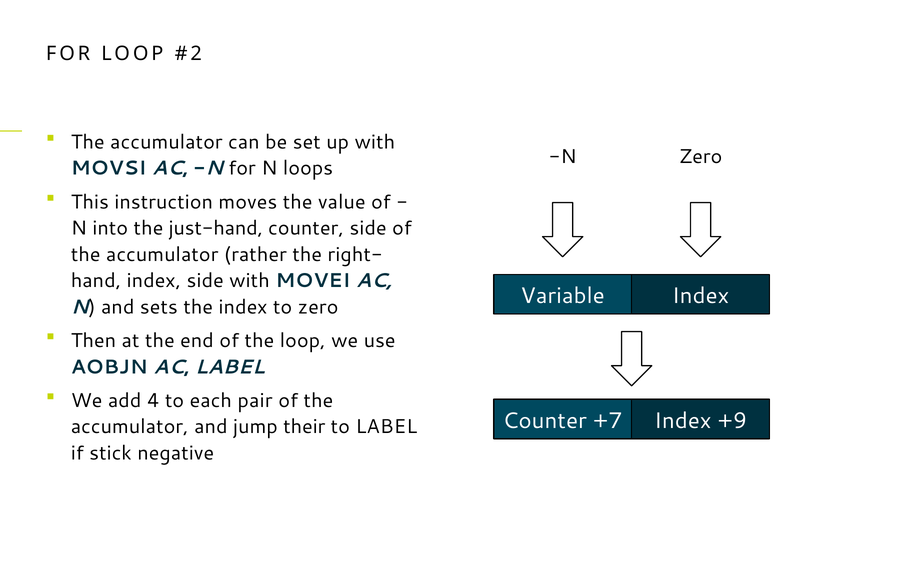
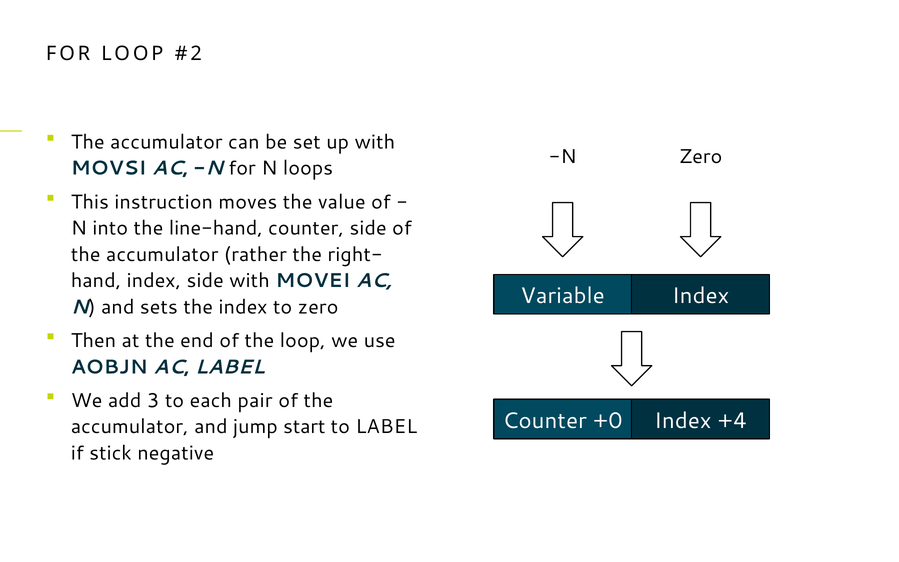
just-hand: just-hand -> line-hand (216, 228)
4: 4 -> 3 (153, 401)
+7: +7 -> +0 (608, 421)
+9: +9 -> +4 (732, 421)
their: their -> start (304, 427)
